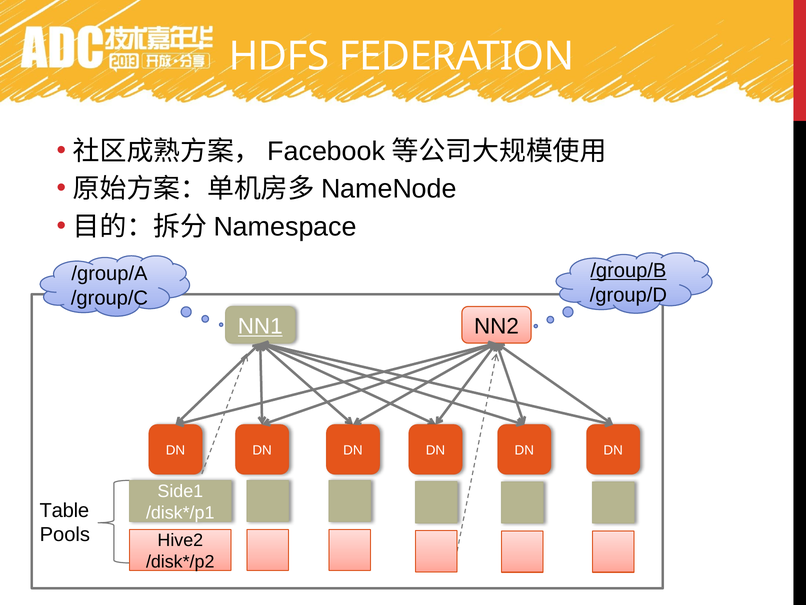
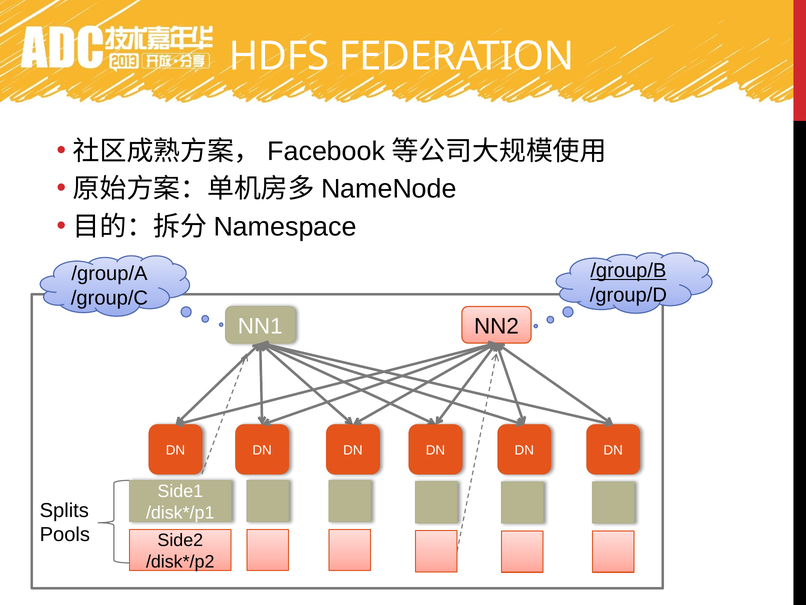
NN1 underline: present -> none (260, 326)
Table: Table -> Splits (64, 510)
Hive2: Hive2 -> Side2 (180, 540)
